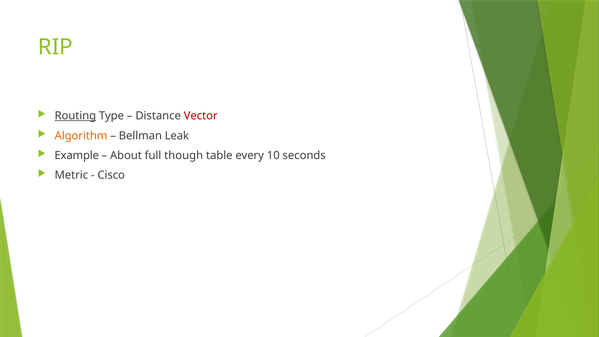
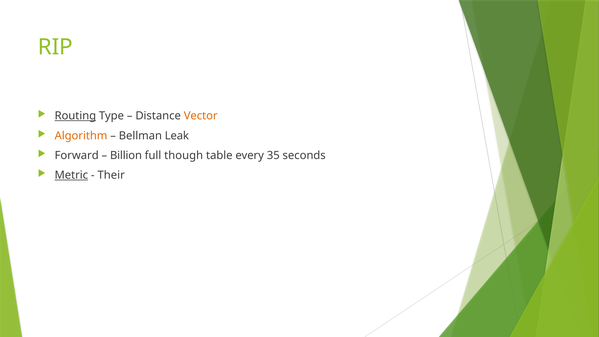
Vector colour: red -> orange (201, 116)
Example: Example -> Forward (77, 155)
About: About -> Billion (126, 155)
10: 10 -> 35 (273, 155)
Metric underline: none -> present (71, 175)
Cisco: Cisco -> Their (111, 175)
